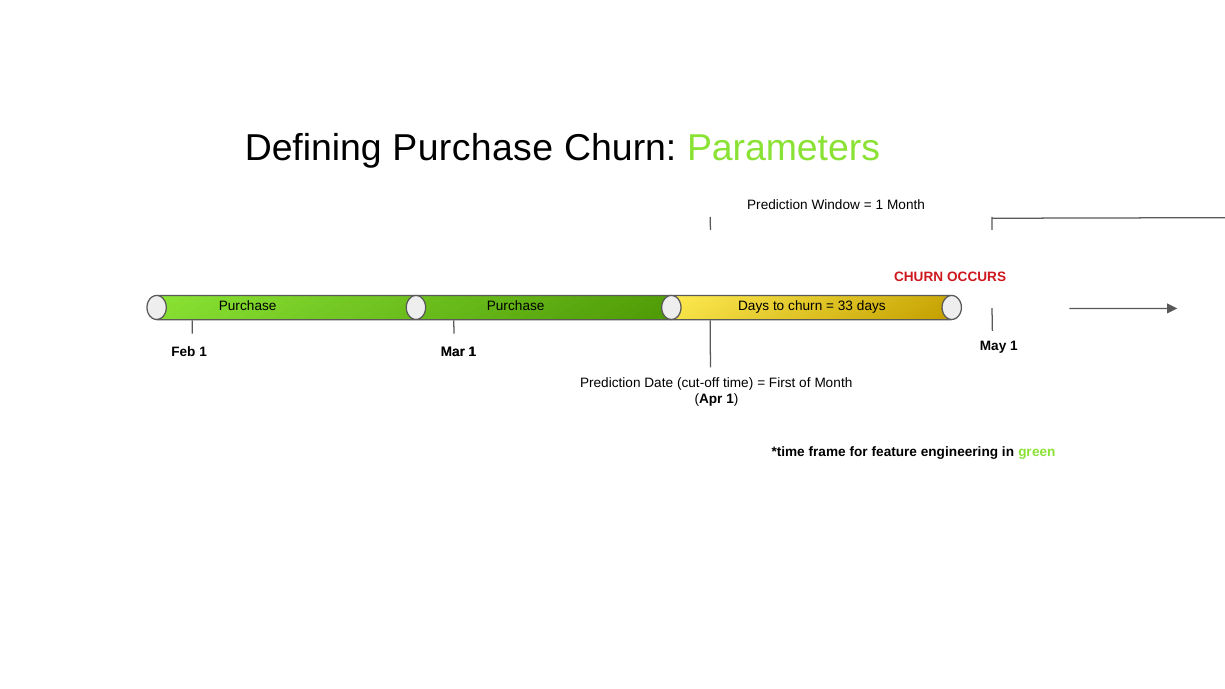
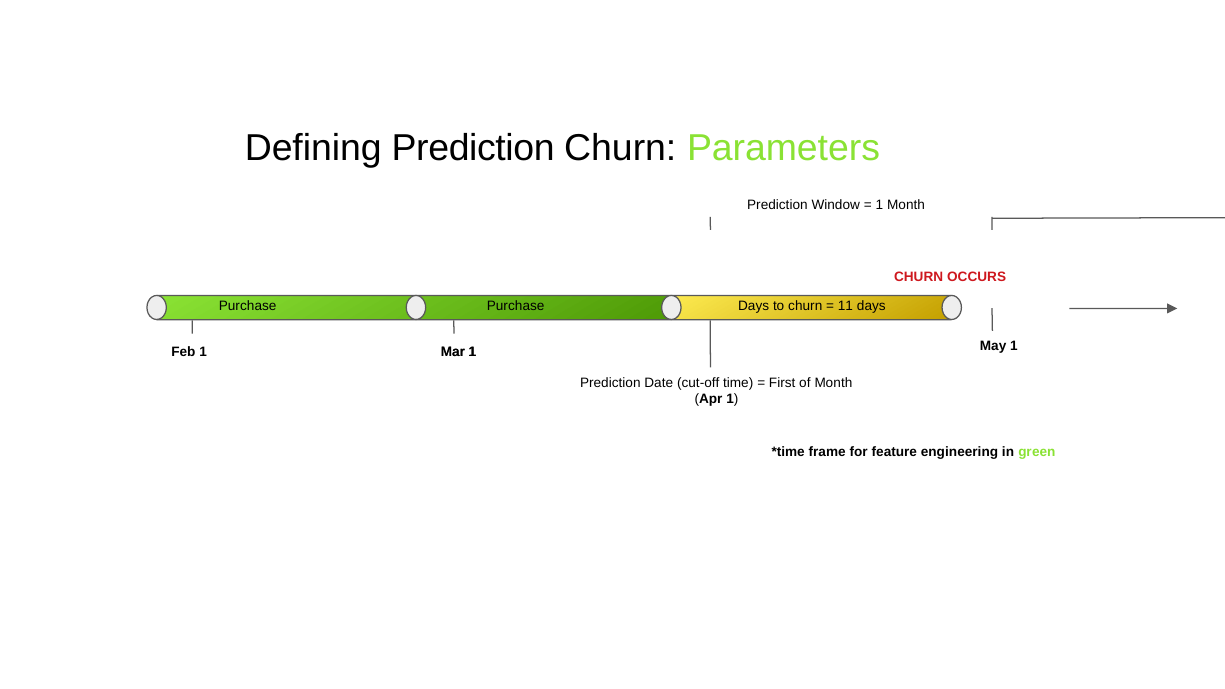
Defining Purchase: Purchase -> Prediction (473, 148)
33: 33 -> 11 (845, 306)
